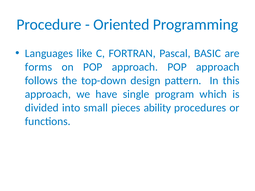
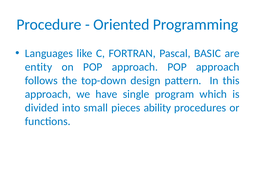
forms: forms -> entity (39, 67)
